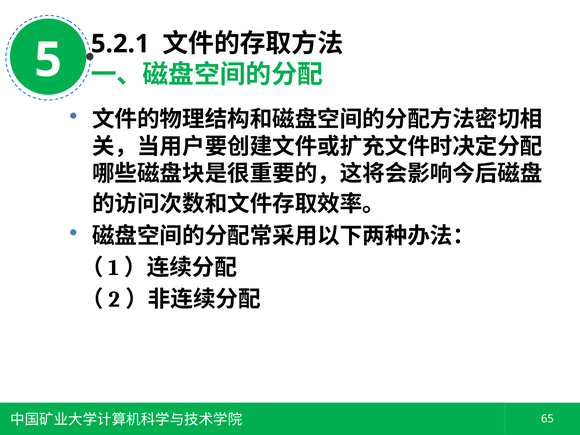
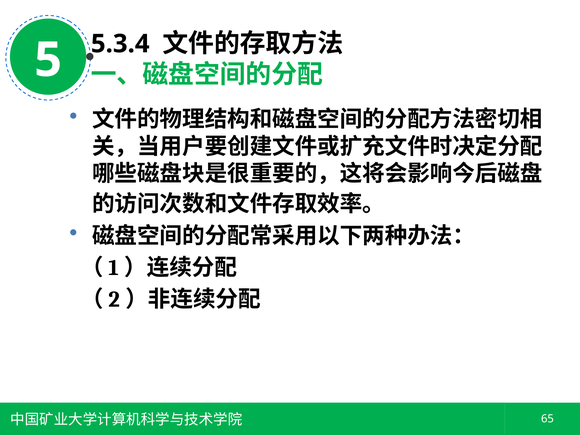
5.2.1: 5.2.1 -> 5.3.4 (120, 44)
